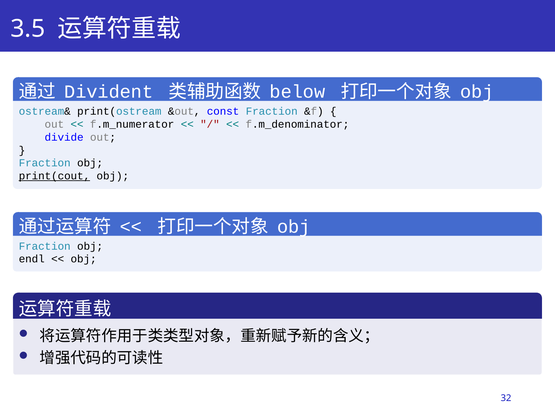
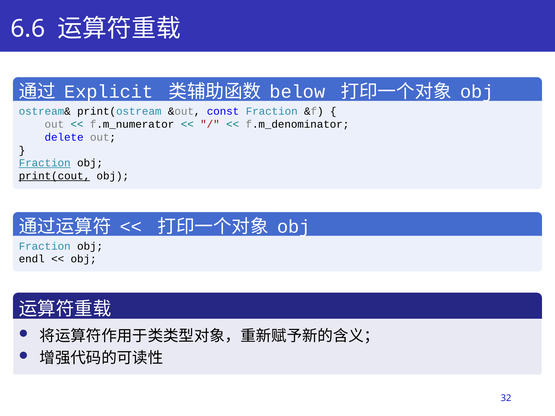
3.5: 3.5 -> 6.6 (28, 29)
Divident: Divident -> Explicit (109, 92)
divide: divide -> delete (64, 137)
Fraction underline: none -> present (45, 163)
